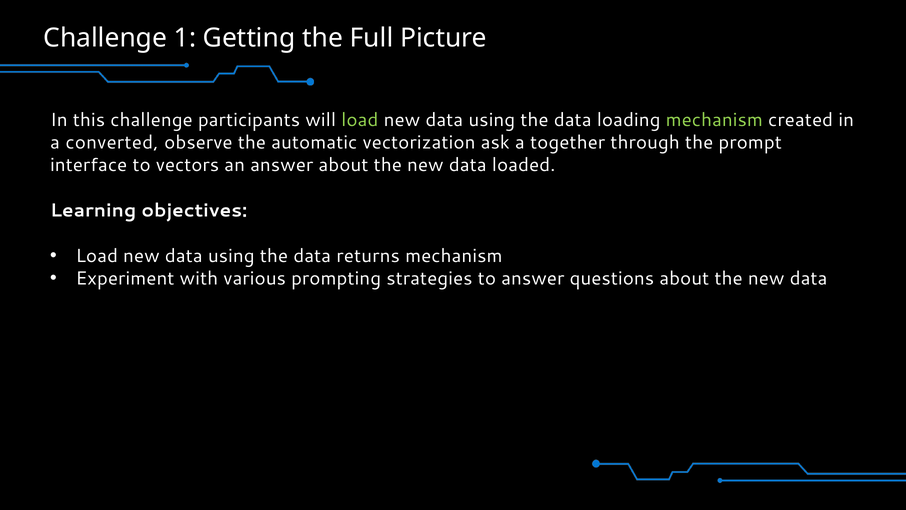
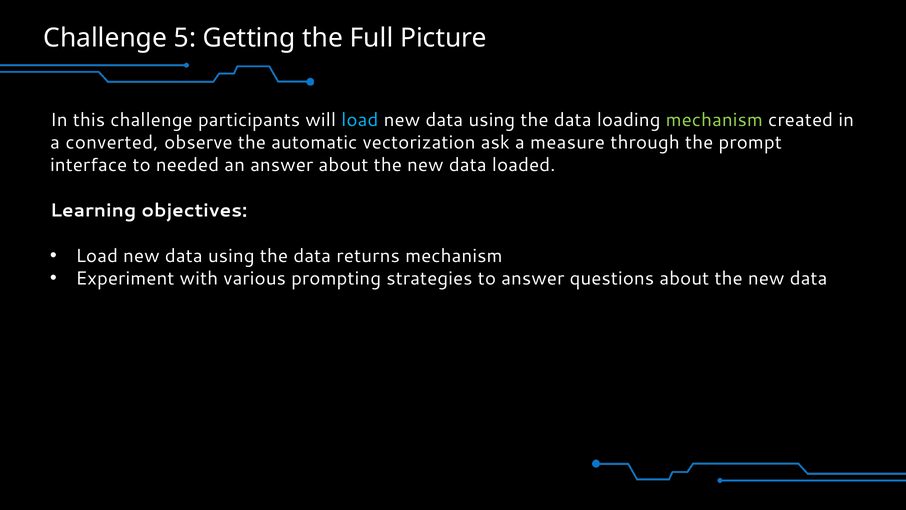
1: 1 -> 5 (185, 38)
load colour: light green -> light blue (360, 120)
together: together -> measure (568, 142)
vectors: vectors -> needed (187, 165)
